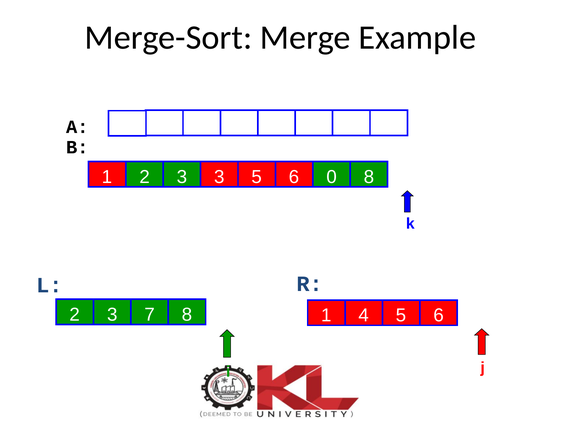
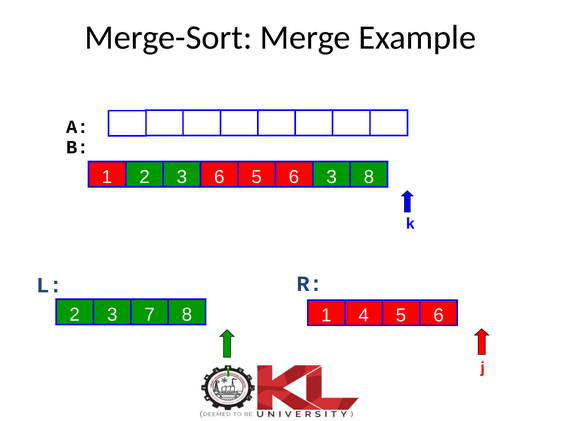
3 3: 3 -> 6 (219, 177)
6 0: 0 -> 3 (332, 177)
